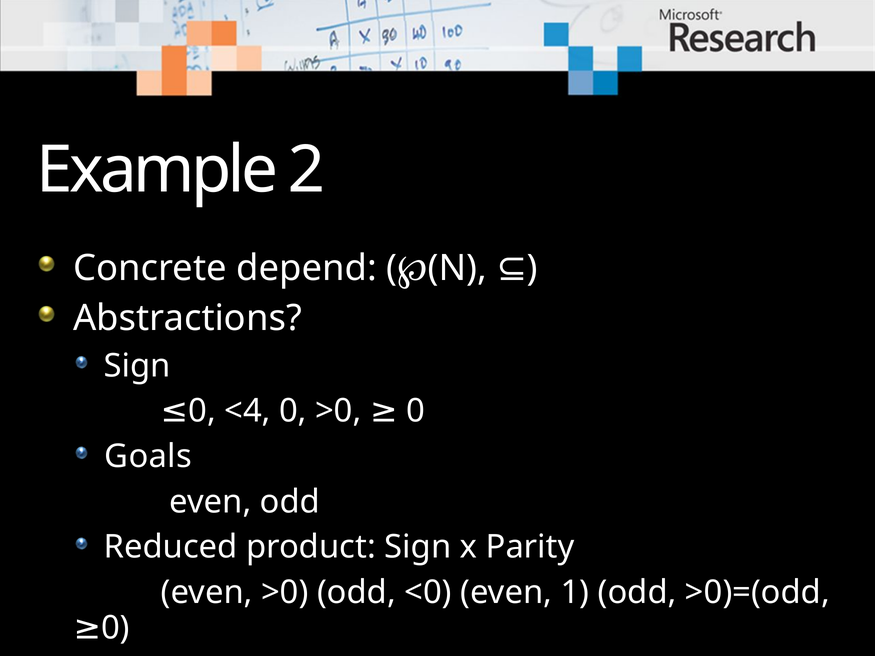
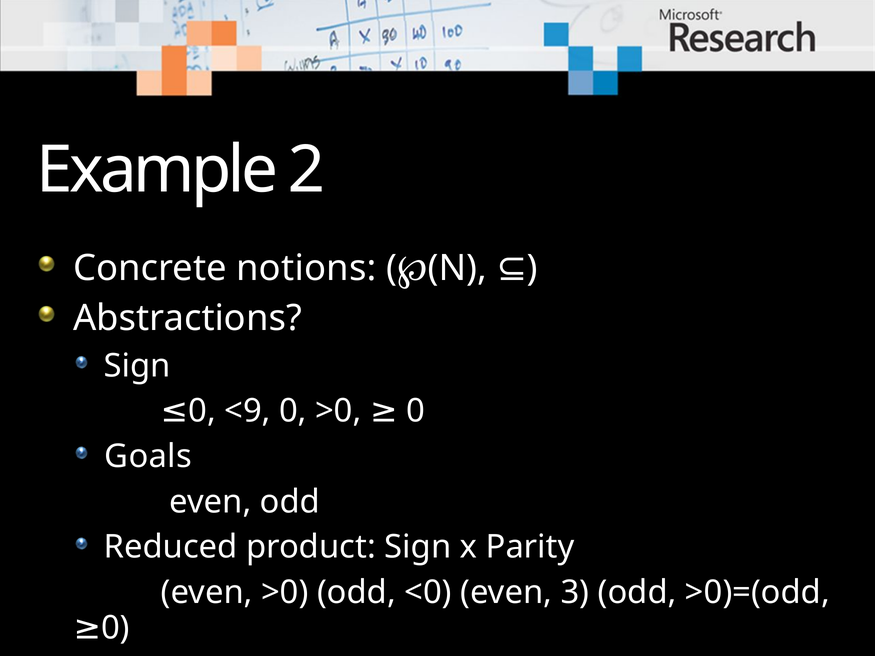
depend: depend -> notions (306, 268)
<4: <4 -> <9 (248, 411)
1: 1 -> 3 (575, 593)
